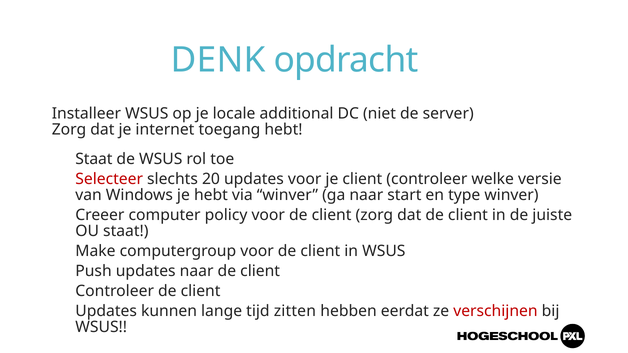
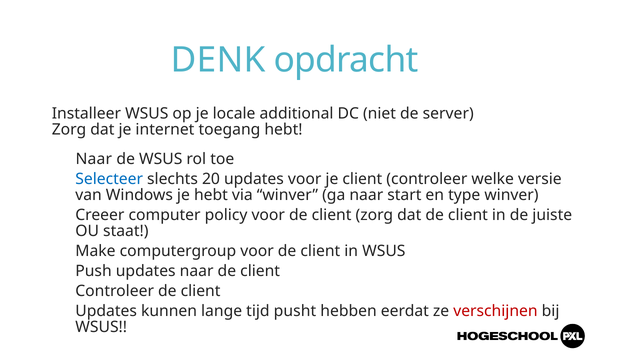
Staat: Staat -> Naar (94, 159)
Selecteer colour: red -> blue (109, 179)
zitten: zitten -> pusht (295, 311)
